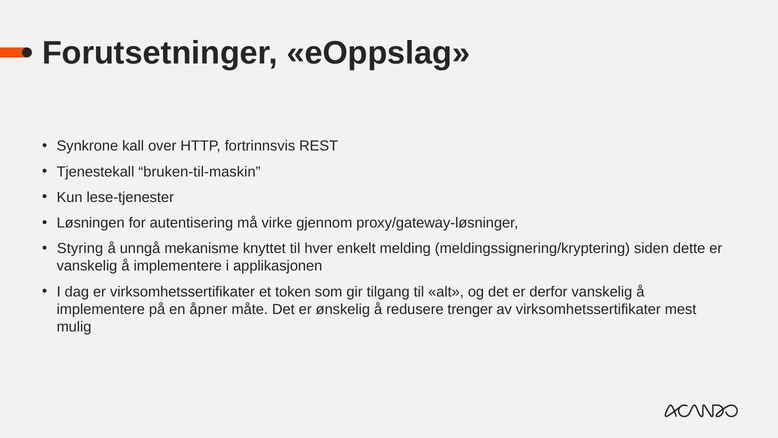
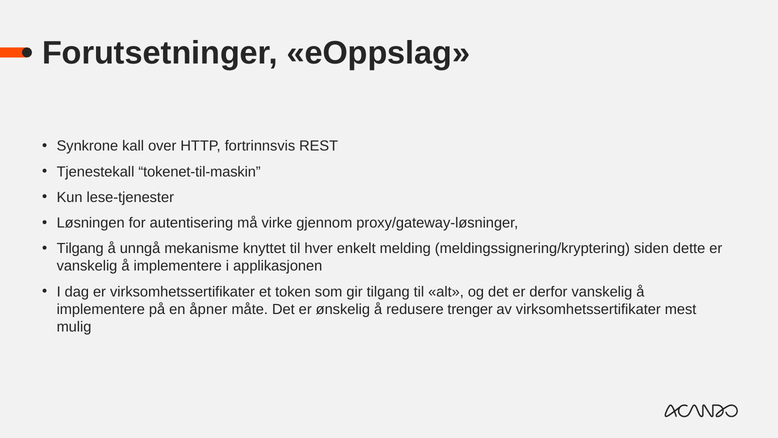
bruken-til-maskin: bruken-til-maskin -> tokenet-til-maskin (200, 172)
Styring: Styring -> Tilgang (80, 248)
